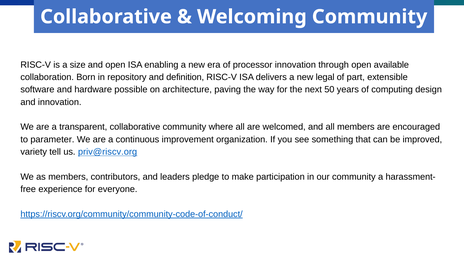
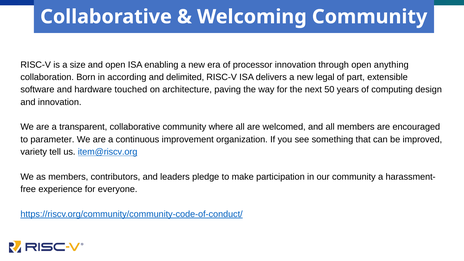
available: available -> anything (391, 65)
repository: repository -> according (127, 77)
definition: definition -> delimited (185, 77)
possible: possible -> touched (131, 90)
priv@riscv.org: priv@riscv.org -> item@riscv.org (108, 152)
